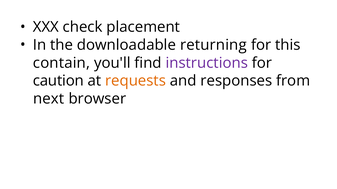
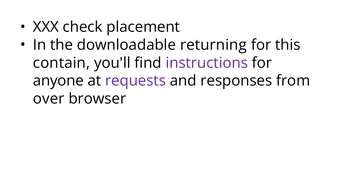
caution: caution -> anyone (58, 81)
requests colour: orange -> purple (136, 81)
next: next -> over (49, 99)
